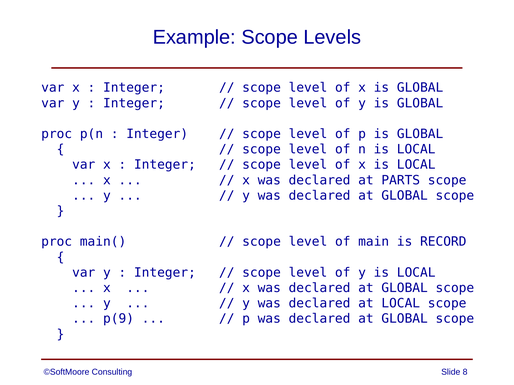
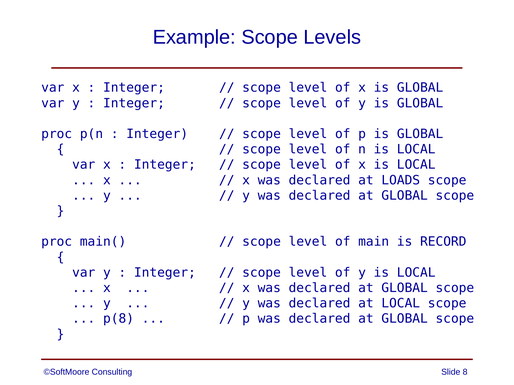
PARTS: PARTS -> LOADS (401, 180)
p(9: p(9 -> p(8 (119, 319)
